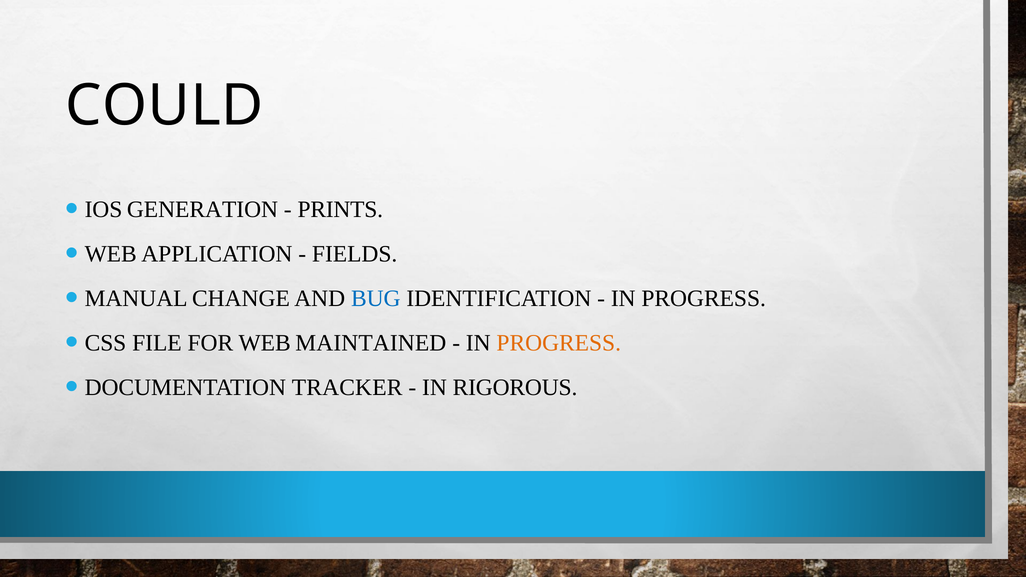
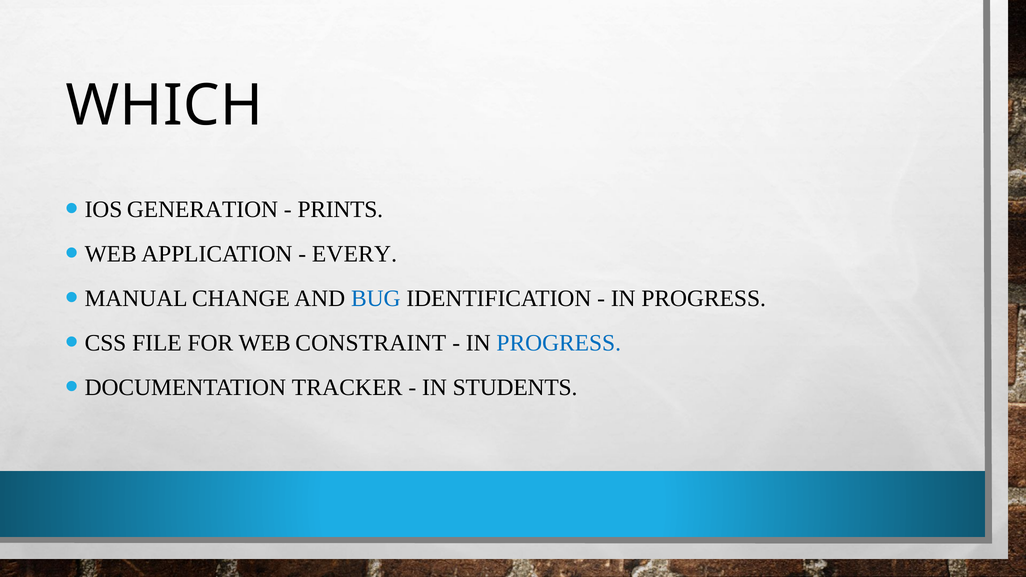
COULD: COULD -> WHICH (164, 106)
FIELDS: FIELDS -> EVERY (355, 254)
MAINTAINED: MAINTAINED -> CONSTRAINT (371, 343)
PROGRESS colour: orange -> blue (559, 343)
RIGOROUS: RIGOROUS -> STUDENTS (515, 387)
